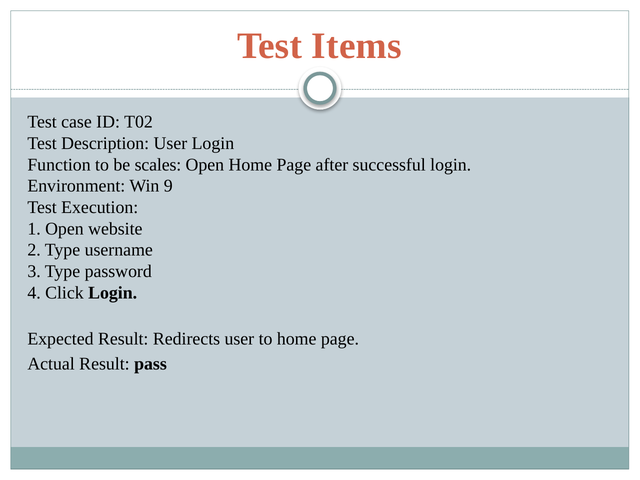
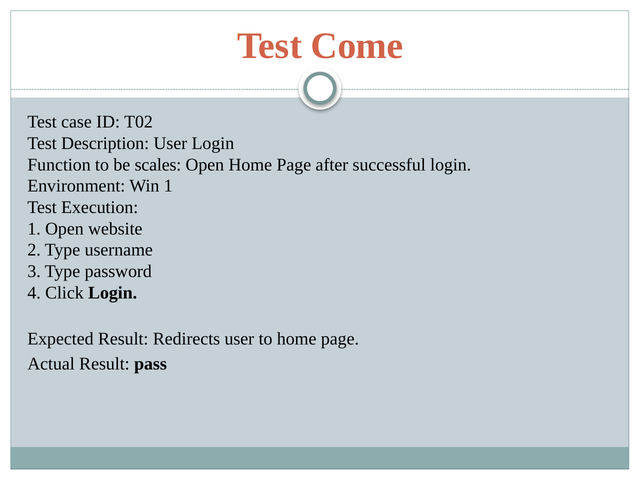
Items: Items -> Come (357, 46)
Win 9: 9 -> 1 (168, 186)
